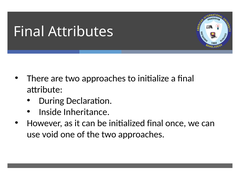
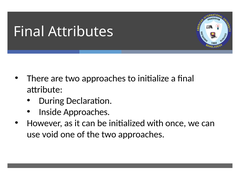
Inside Inheritance: Inheritance -> Approaches (87, 112)
initialized final: final -> with (155, 123)
